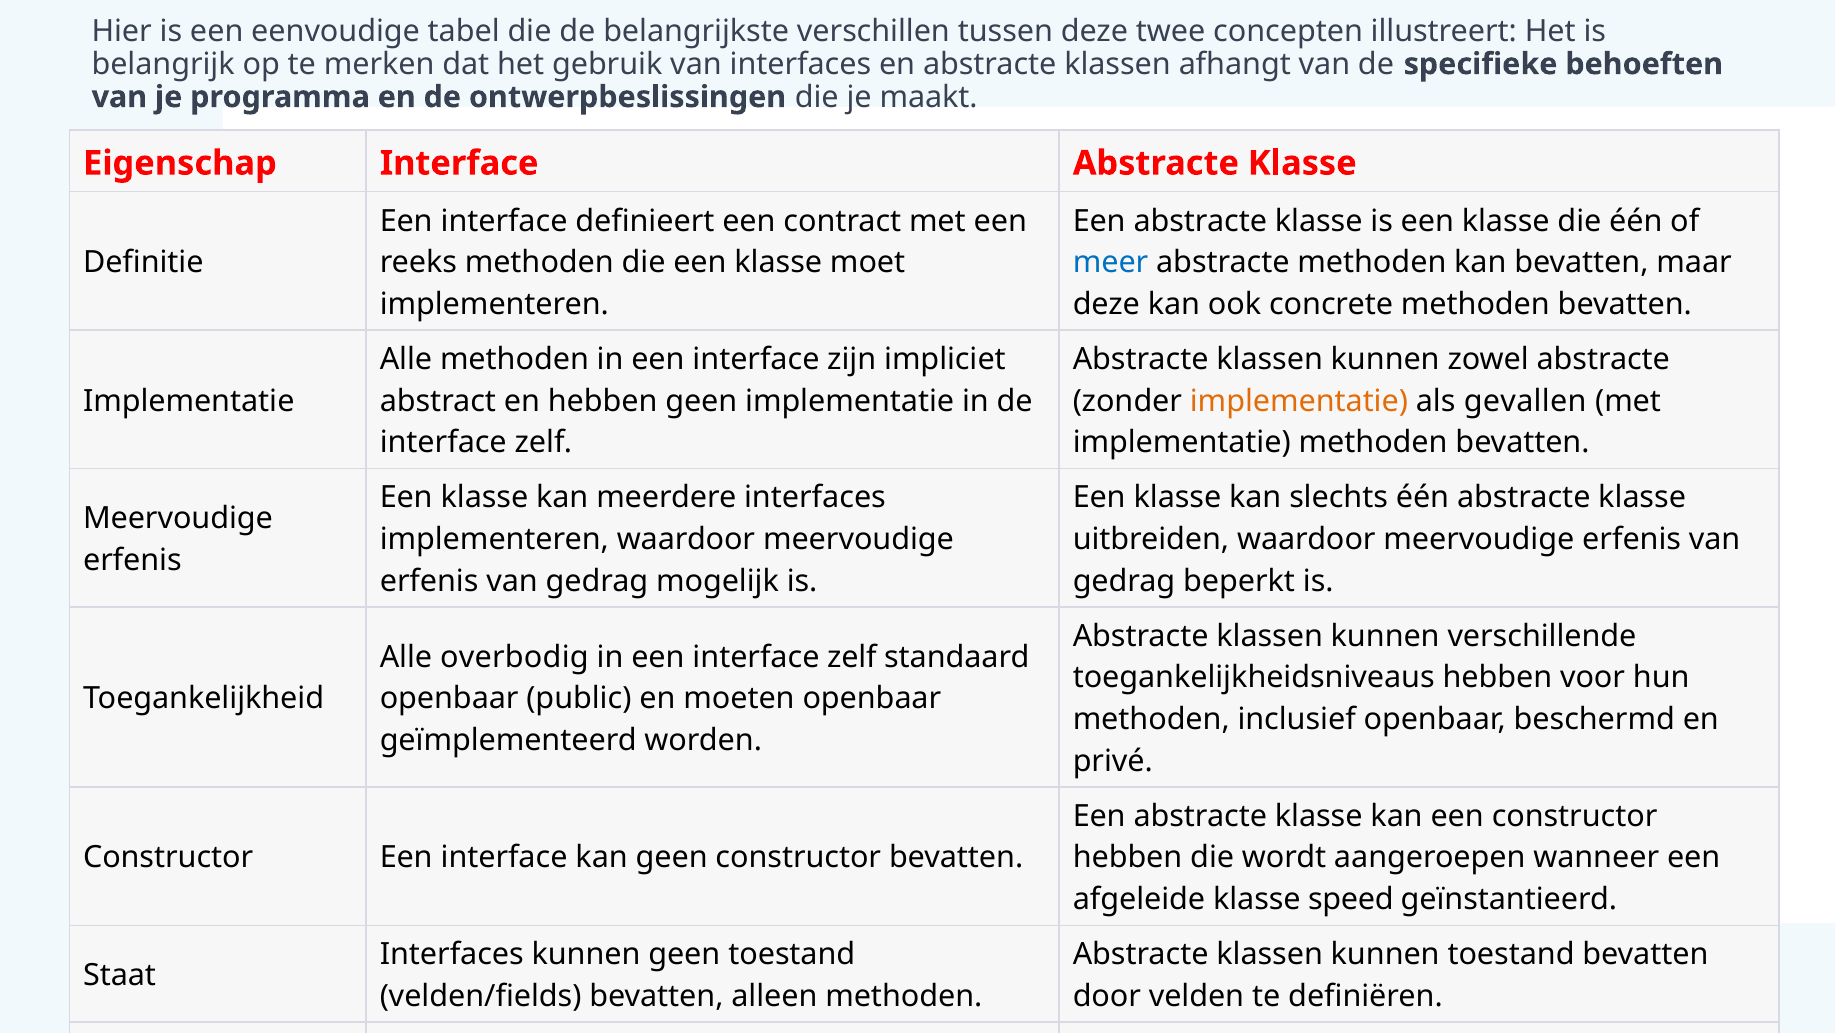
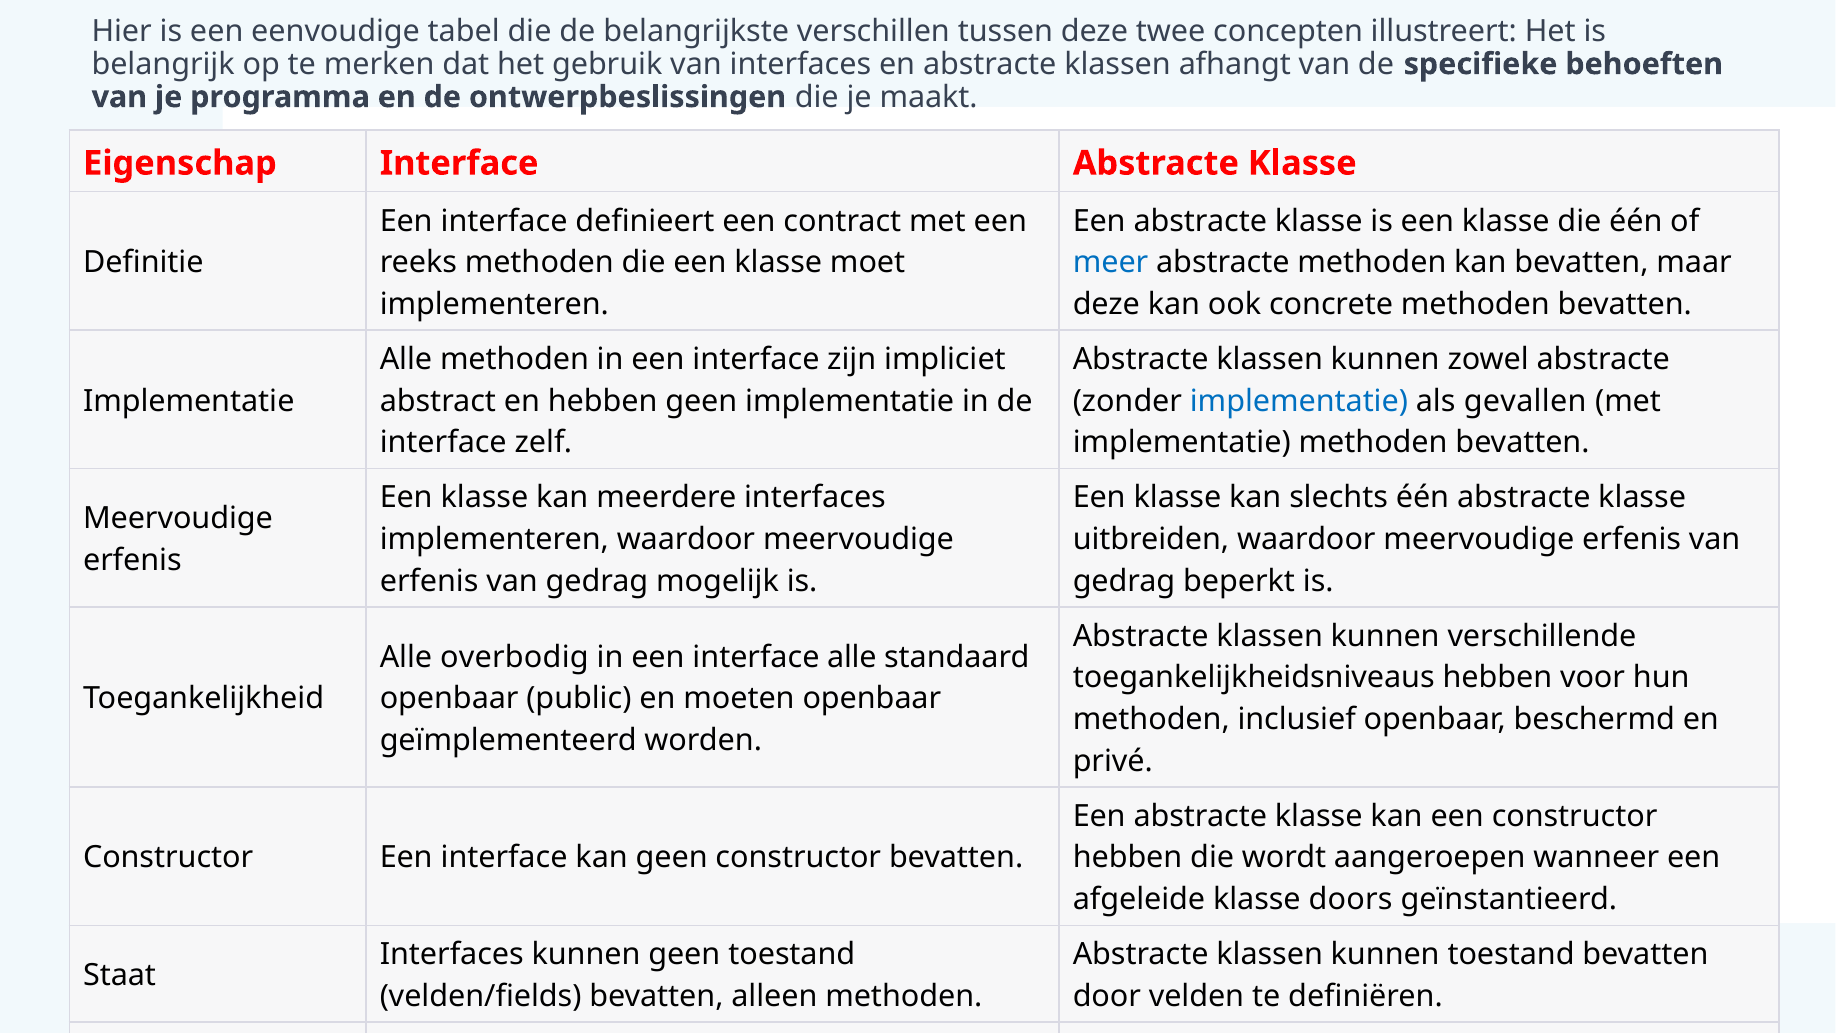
implementatie colour: orange -> blue (1299, 401)
een interface zelf: zelf -> alle (852, 657)
speed: speed -> doors (1351, 899)
